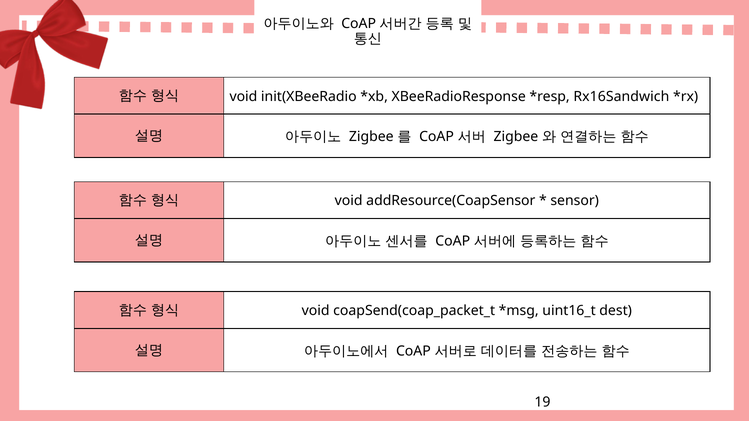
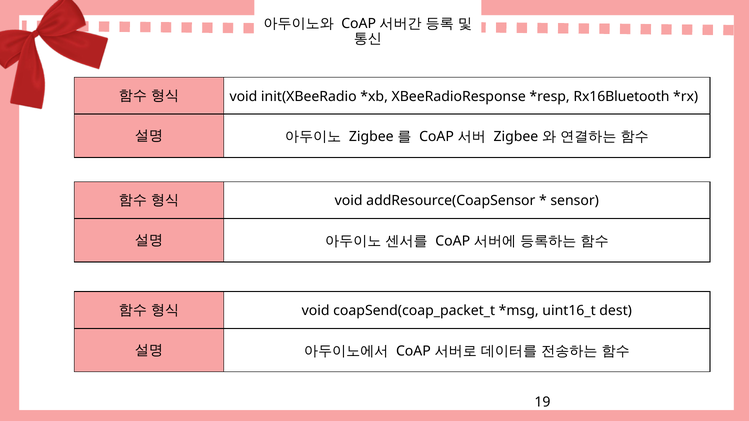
Rx16Sandwich: Rx16Sandwich -> Rx16Bluetooth (621, 96)
